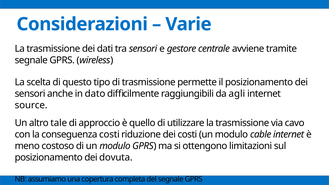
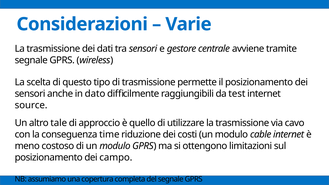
agli: agli -> test (237, 94)
conseguenza costi: costi -> time (109, 134)
dovuta: dovuta -> campo (116, 157)
